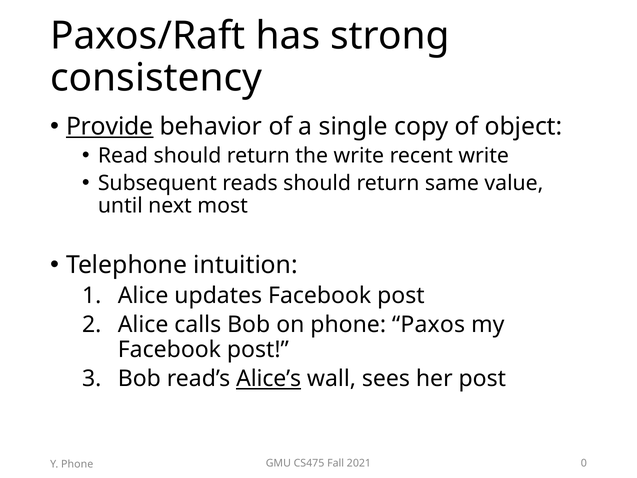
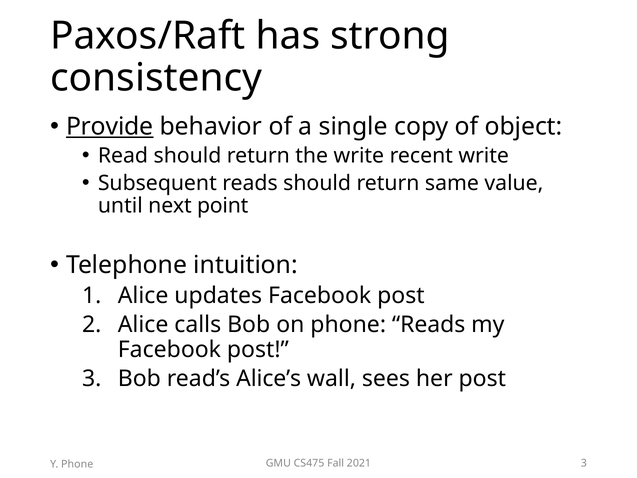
most: most -> point (223, 206)
phone Paxos: Paxos -> Reads (429, 325)
Alice’s underline: present -> none (269, 379)
2021 0: 0 -> 3 (584, 463)
